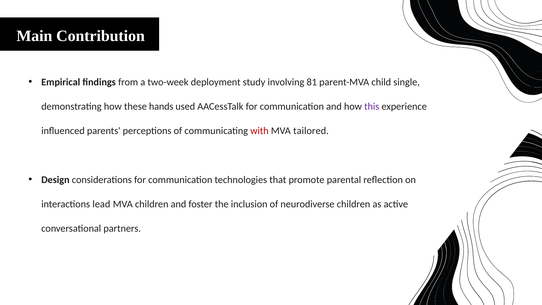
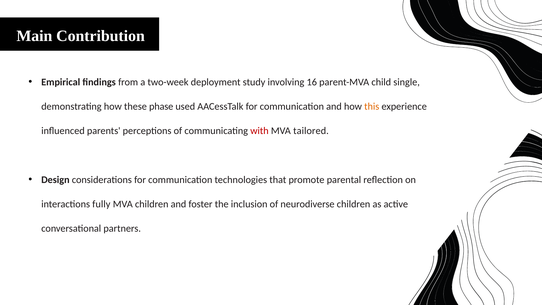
81: 81 -> 16 (312, 82)
hands: hands -> phase (161, 106)
this colour: purple -> orange (372, 106)
lead: lead -> fully (101, 204)
